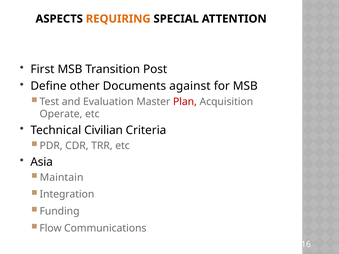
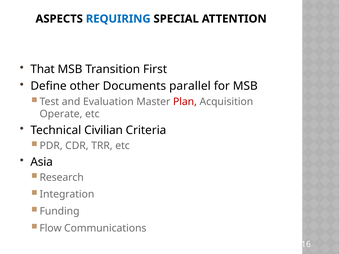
REQUIRING colour: orange -> blue (118, 19)
First: First -> That (43, 69)
Post: Post -> First (155, 69)
against: against -> parallel (190, 86)
Maintain: Maintain -> Research (62, 178)
